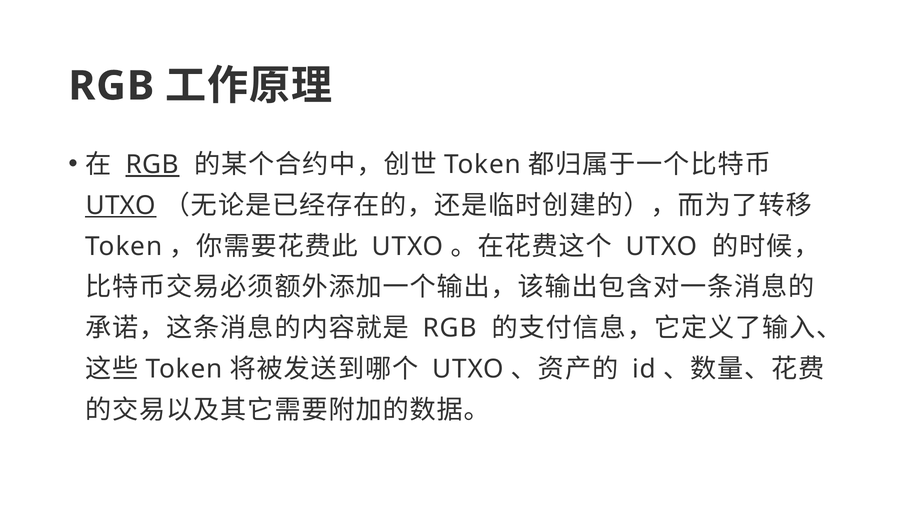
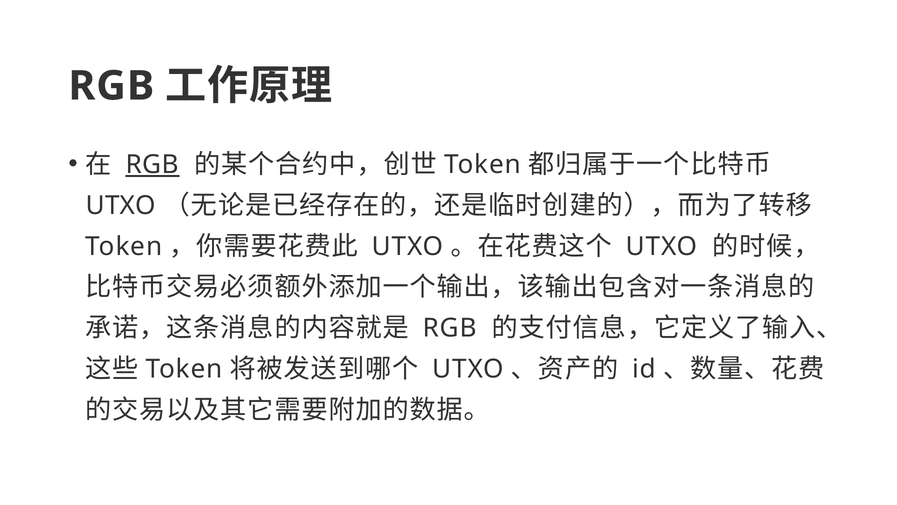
UTXO underline: present -> none (121, 205)
